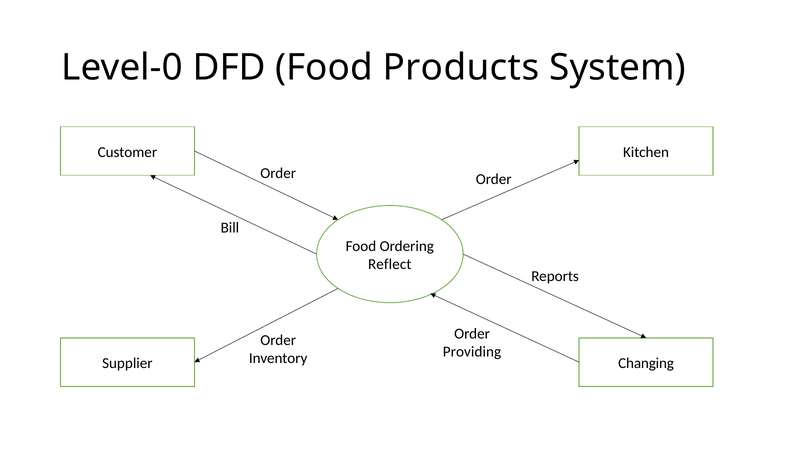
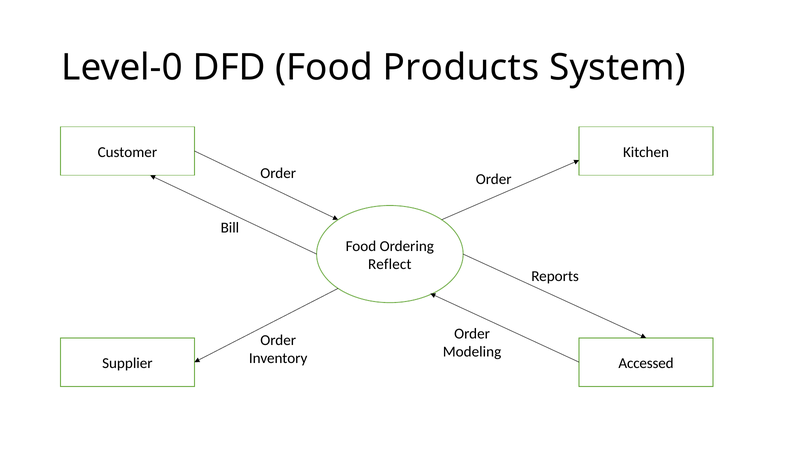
Providing: Providing -> Modeling (472, 352)
Changing: Changing -> Accessed (646, 364)
